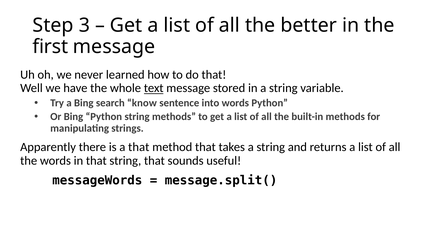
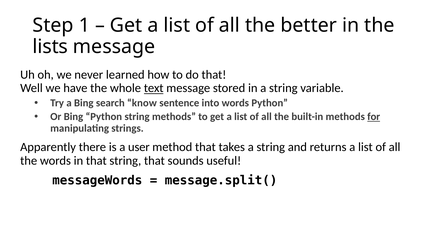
3: 3 -> 1 (84, 25)
first: first -> lists (50, 47)
for underline: none -> present (374, 117)
a that: that -> user (139, 147)
